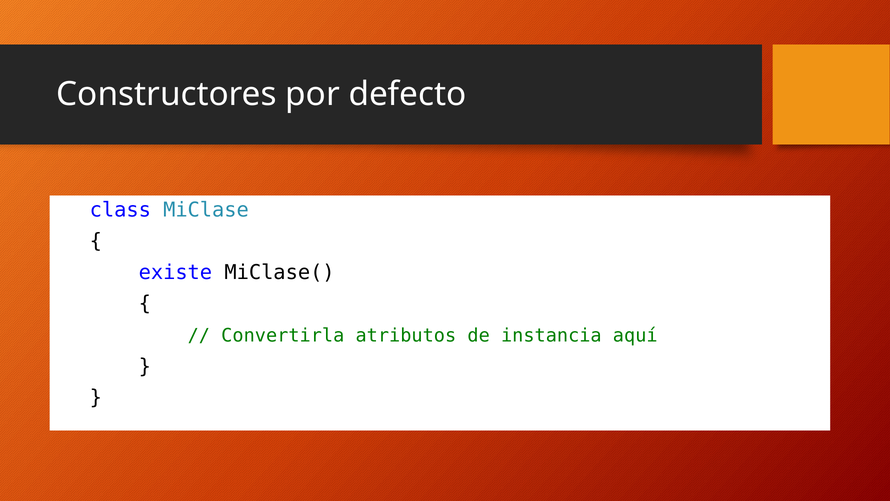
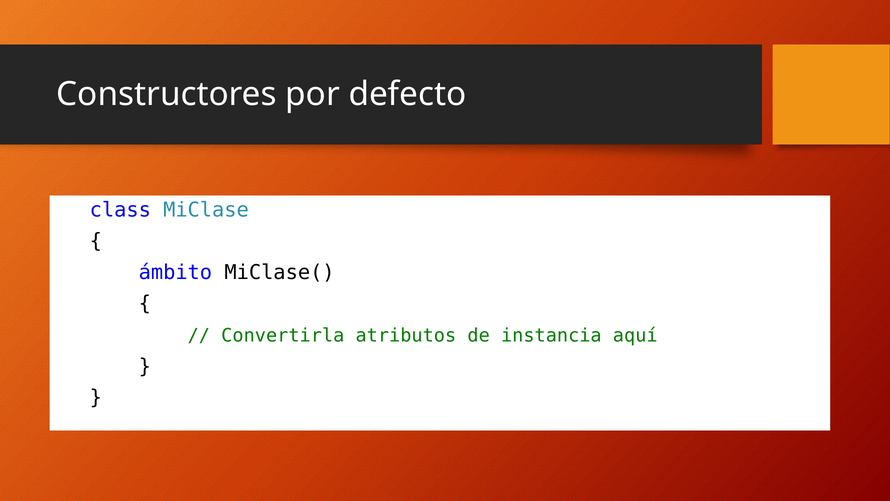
existe: existe -> ámbito (175, 272)
